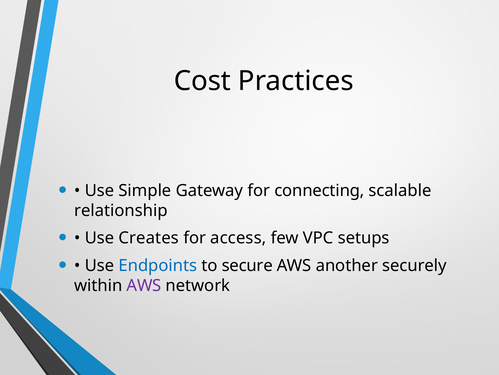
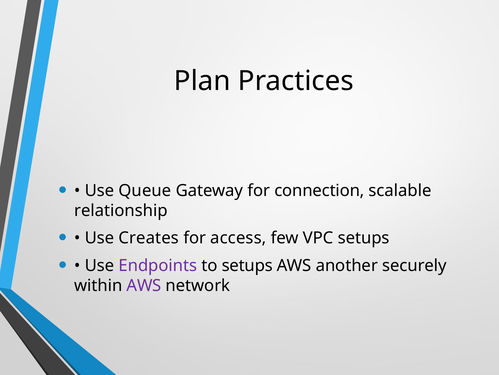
Cost: Cost -> Plan (202, 81)
Simple: Simple -> Queue (145, 190)
connecting: connecting -> connection (319, 190)
Endpoints colour: blue -> purple (158, 265)
to secure: secure -> setups (247, 265)
